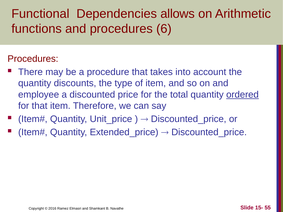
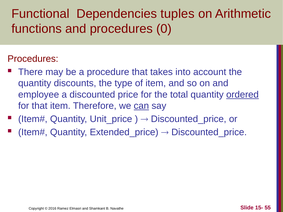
allows: allows -> tuples (178, 14)
6: 6 -> 0 (164, 29)
can underline: none -> present (141, 106)
